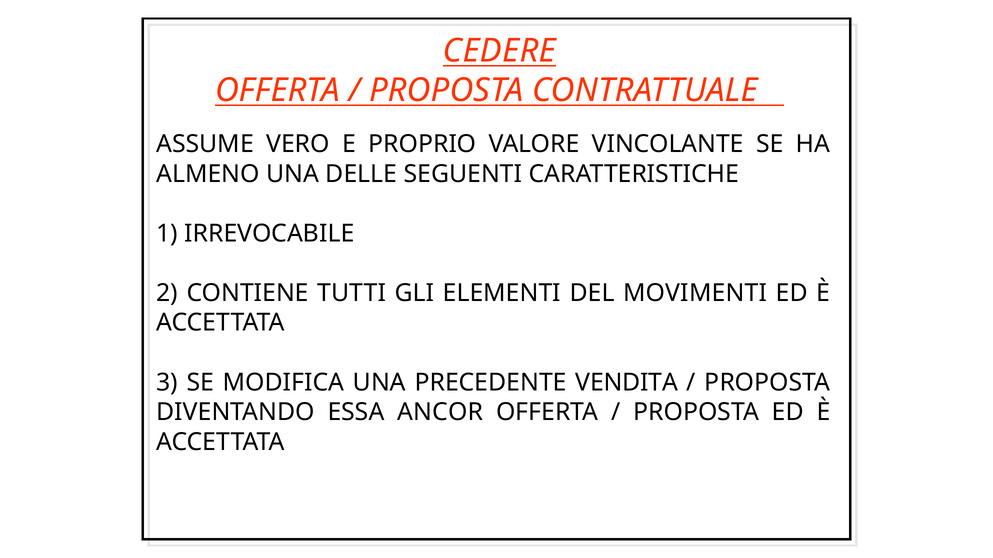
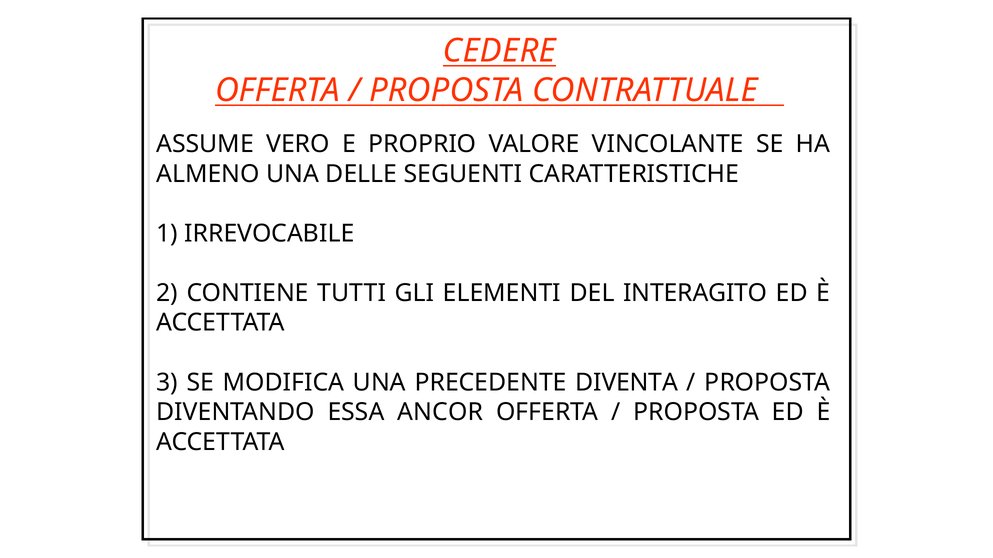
MOVIMENTI: MOVIMENTI -> INTERAGITO (695, 293)
VENDITA: VENDITA -> DIVENTA (627, 383)
